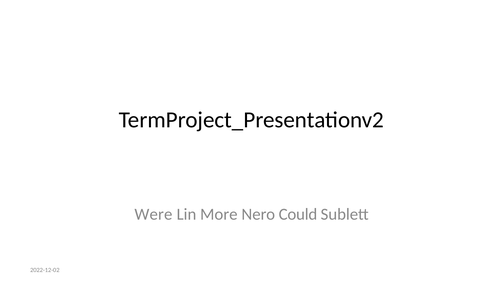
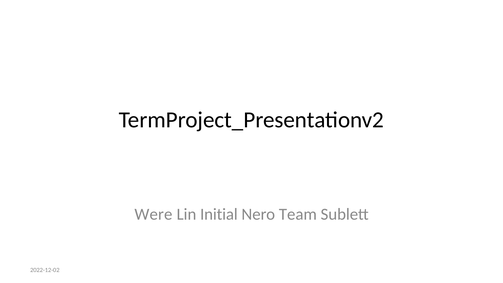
More: More -> Initial (219, 214)
Could: Could -> Team (298, 214)
